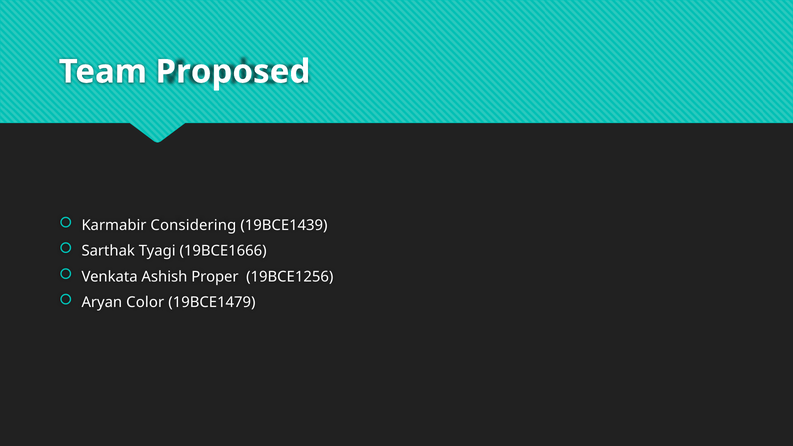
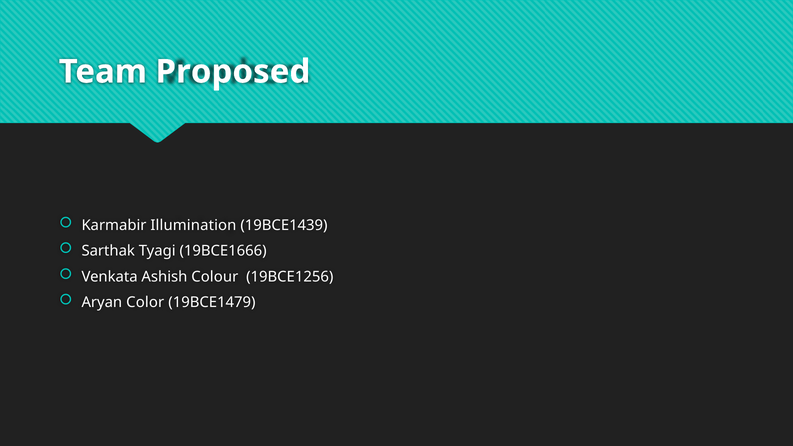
Considering: Considering -> Illumination (193, 225)
Proper: Proper -> Colour (215, 277)
